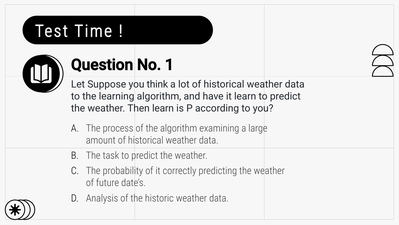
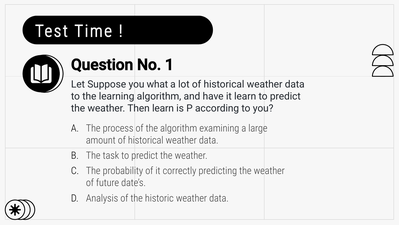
think: think -> what (157, 84)
